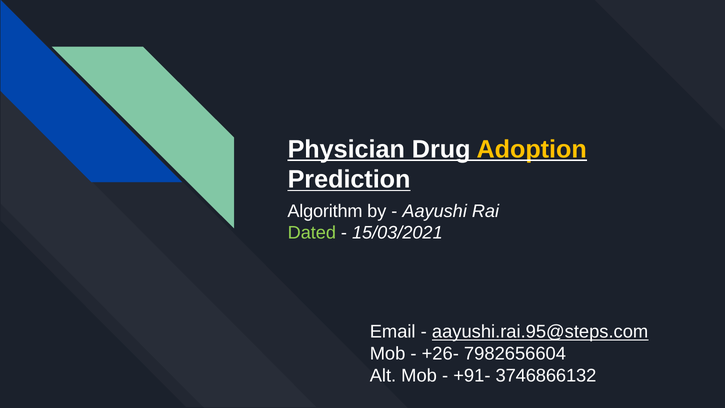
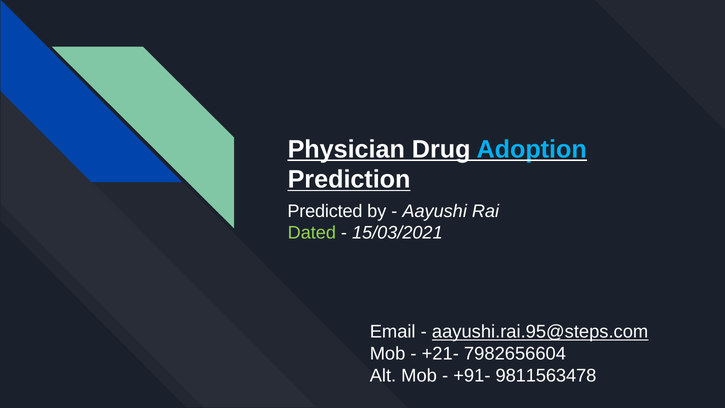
Adoption colour: yellow -> light blue (532, 149)
Algorithm: Algorithm -> Predicted (325, 211)
+26-: +26- -> +21- (440, 354)
3746866132: 3746866132 -> 9811563478 (546, 376)
